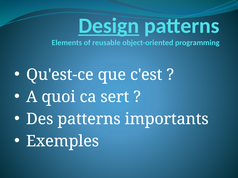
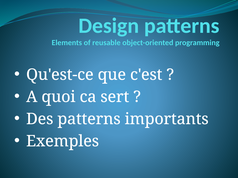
Design underline: present -> none (109, 26)
